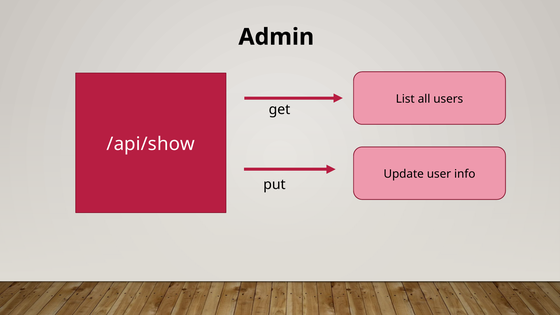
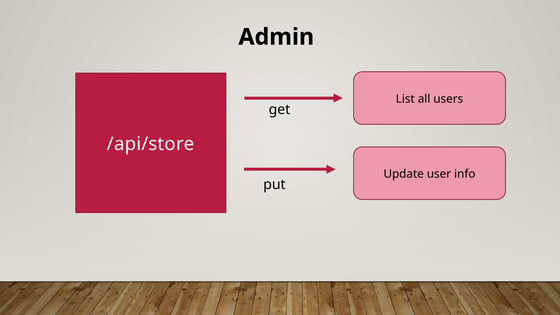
/api/show: /api/show -> /api/store (151, 144)
